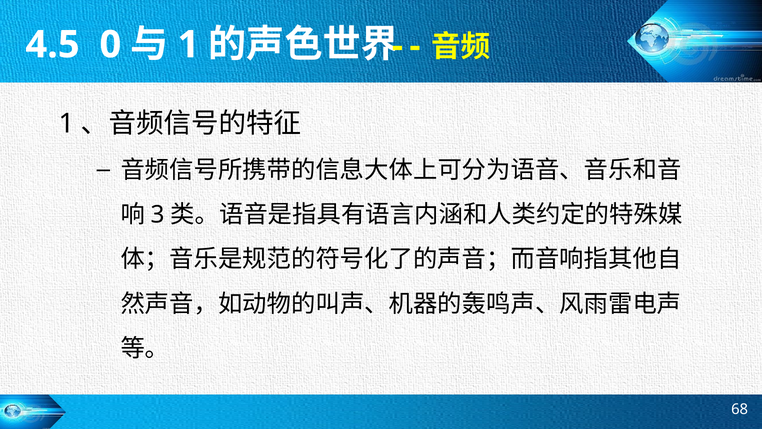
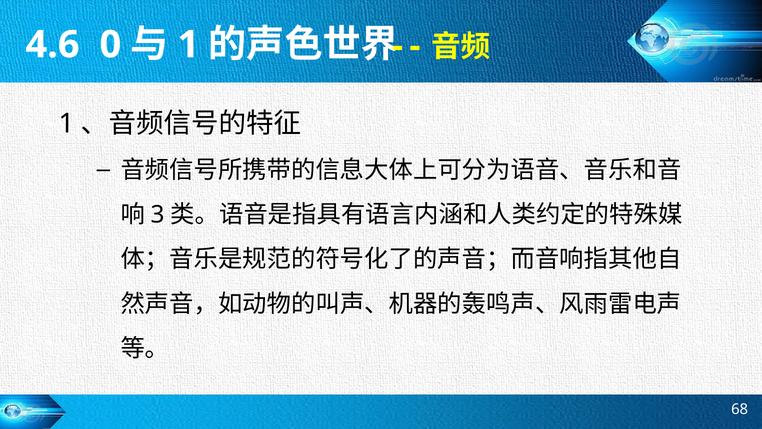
4.5: 4.5 -> 4.6 (53, 45)
